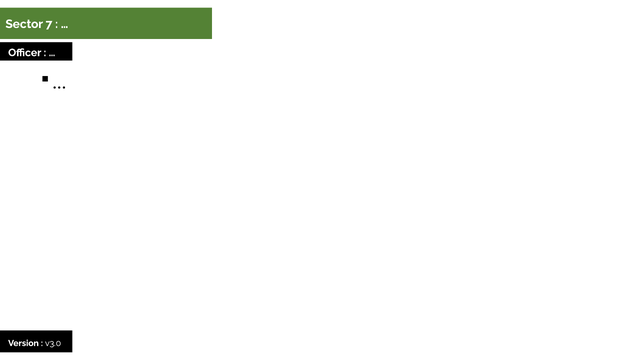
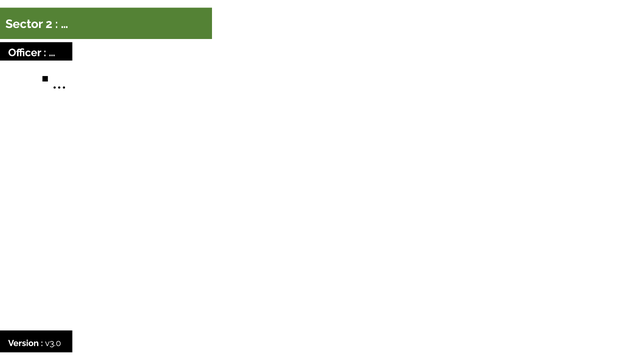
7: 7 -> 2 (49, 24)
